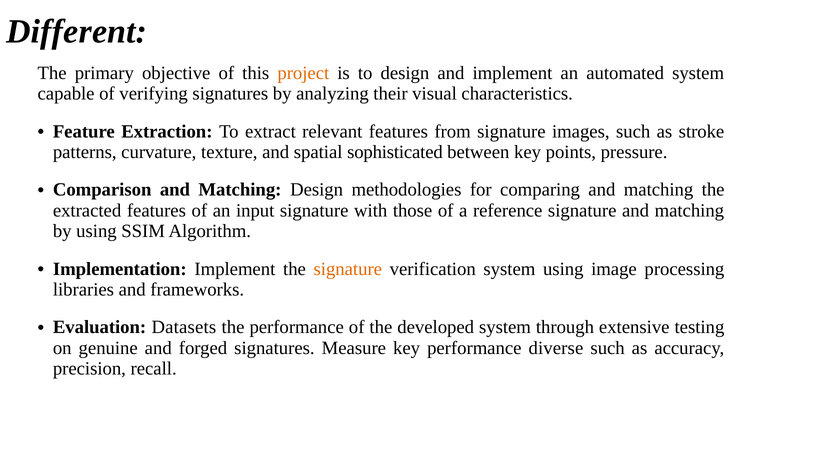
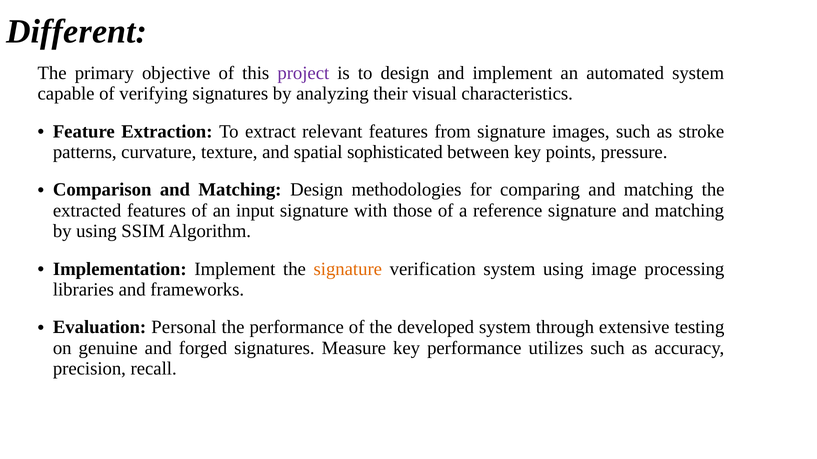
project colour: orange -> purple (303, 73)
Datasets: Datasets -> Personal (184, 328)
diverse: diverse -> utilizes (556, 348)
